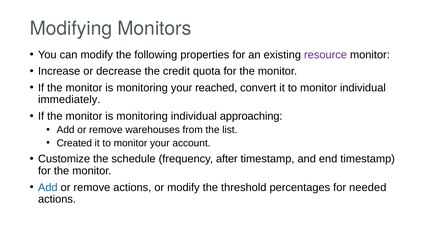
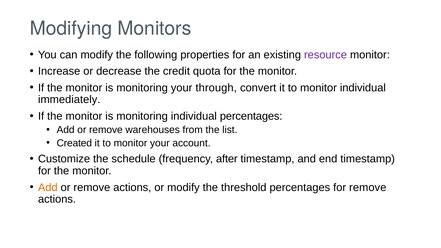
reached: reached -> through (216, 88)
individual approaching: approaching -> percentages (251, 116)
Add colour: blue -> orange (48, 187)
for needed: needed -> remove (368, 187)
